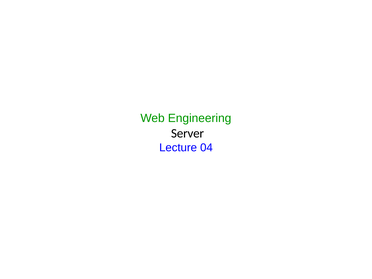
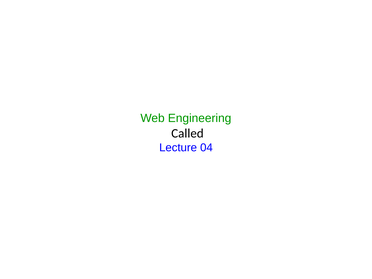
Server: Server -> Called (187, 133)
